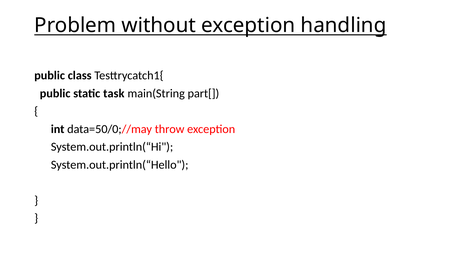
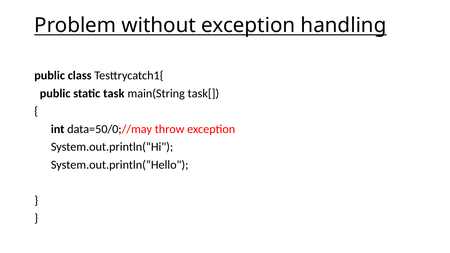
part[: part[ -> task[ (203, 93)
